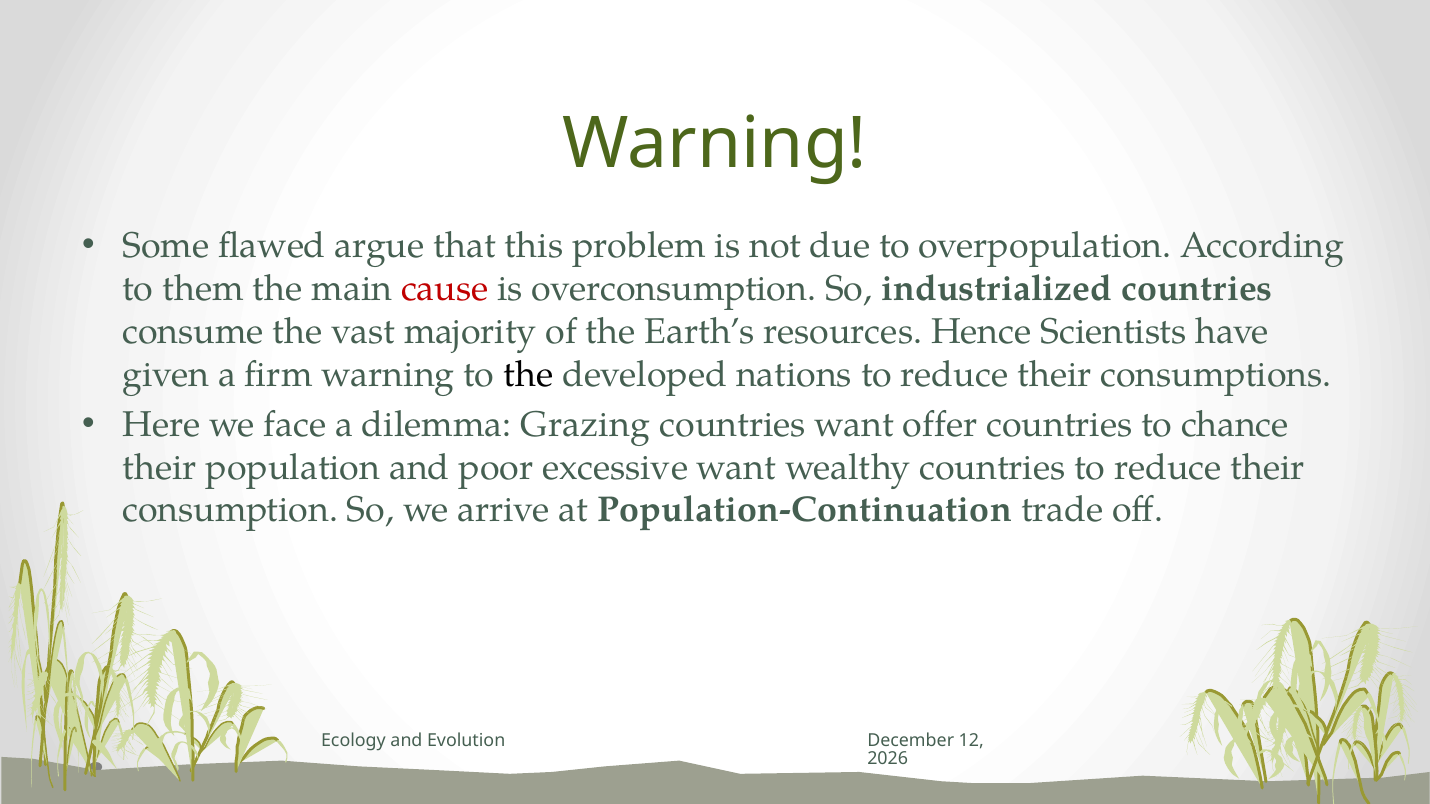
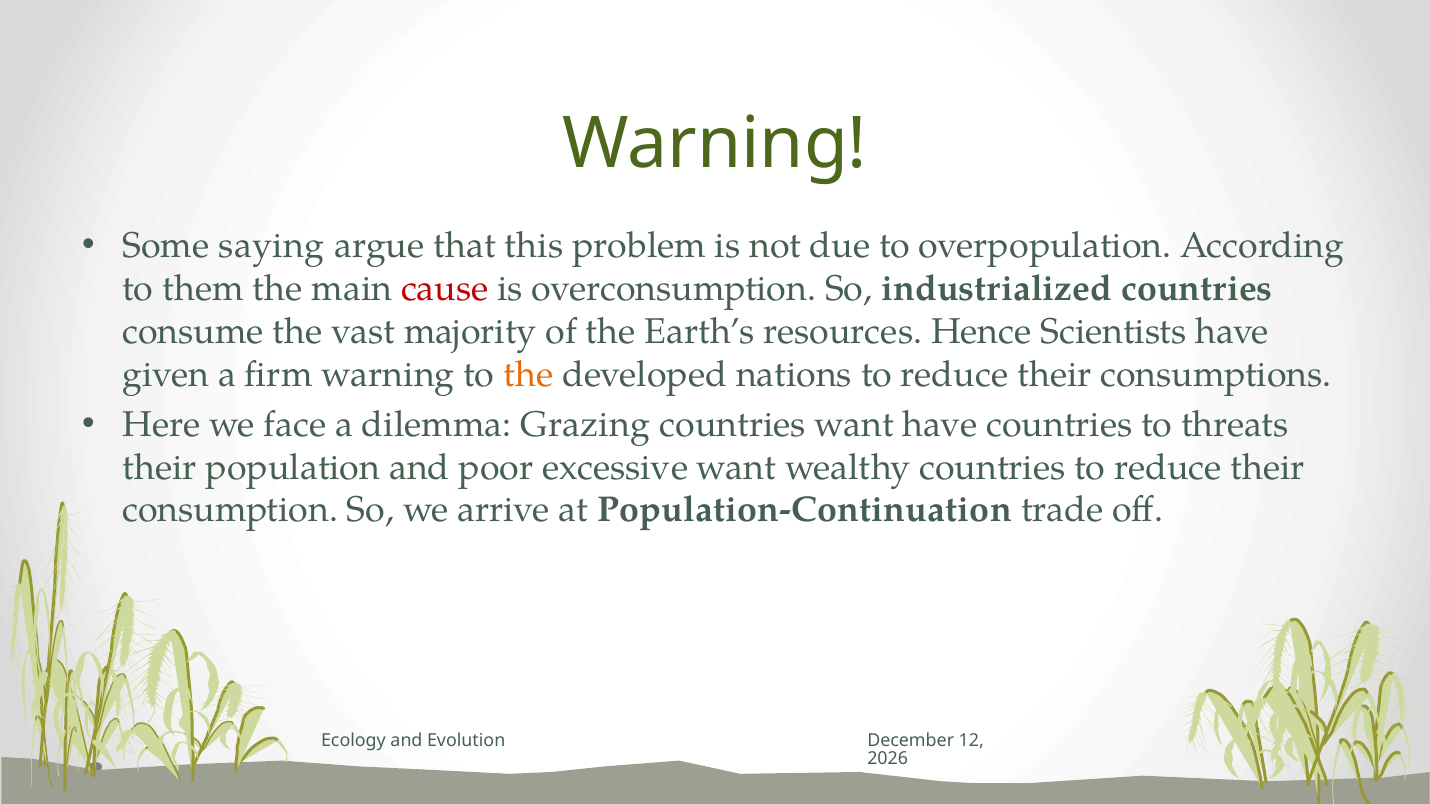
flawed: flawed -> saying (272, 246)
the colour: black -> orange (528, 375)
want offer: offer -> have (940, 425)
chance: chance -> threats (1235, 425)
